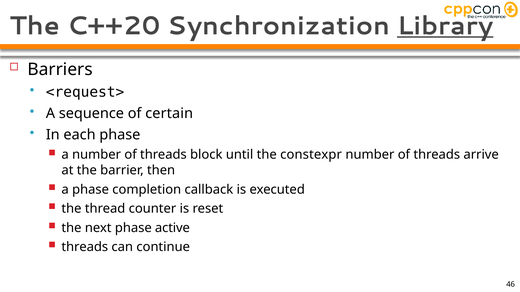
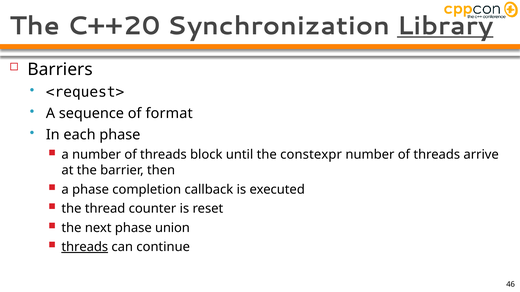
certain: certain -> format (169, 114)
active: active -> union (172, 228)
threads underline: none -> present (85, 247)
